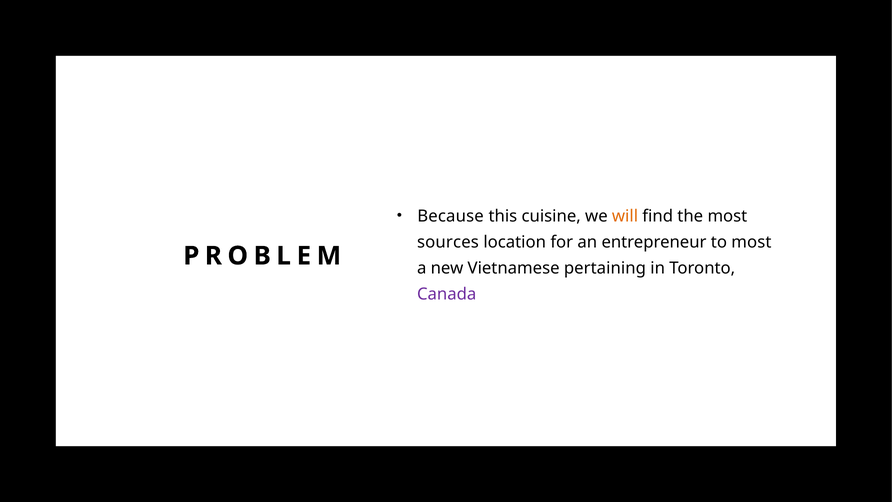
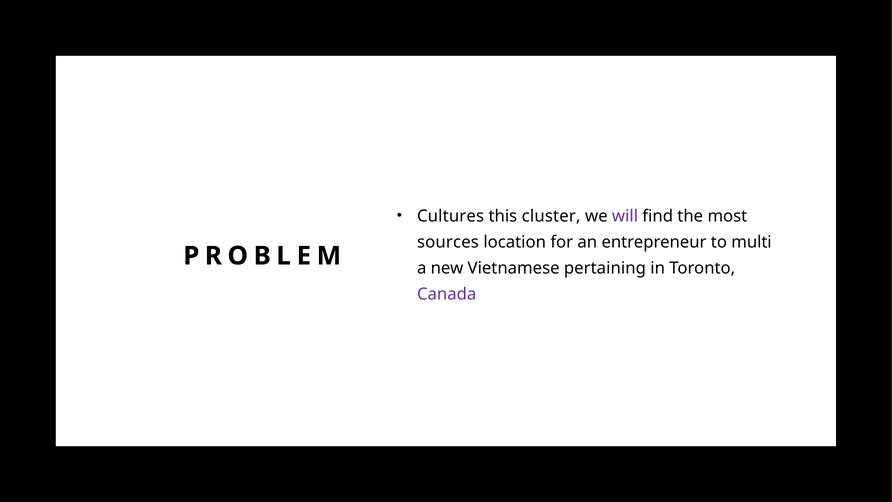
Because: Because -> Cultures (451, 216)
cuisine: cuisine -> cluster (551, 216)
will colour: orange -> purple (625, 216)
to most: most -> multi (751, 242)
